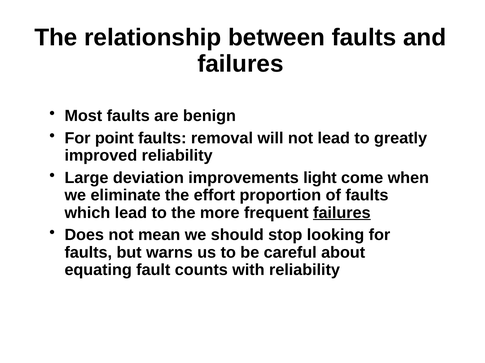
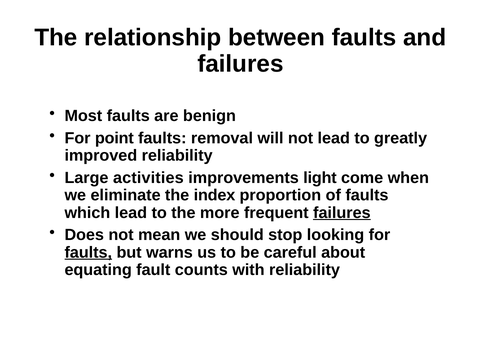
deviation: deviation -> activities (148, 178)
effort: effort -> index (214, 196)
faults underline: none -> present (88, 253)
